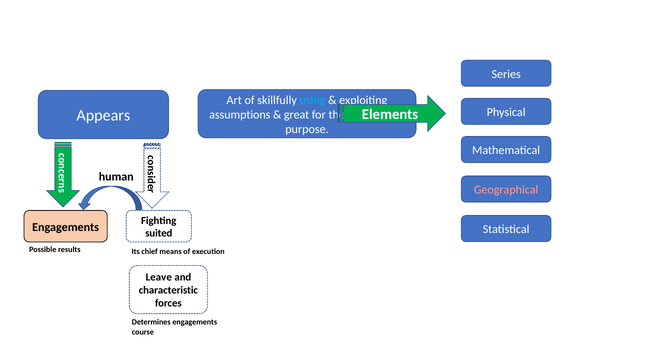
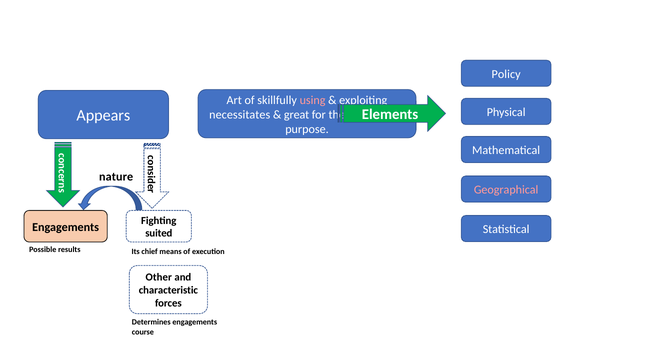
Series: Series -> Policy (506, 74)
using colour: light blue -> pink (313, 100)
assumptions: assumptions -> necessitates (240, 114)
human: human -> nature (116, 176)
Leave: Leave -> Other (159, 277)
